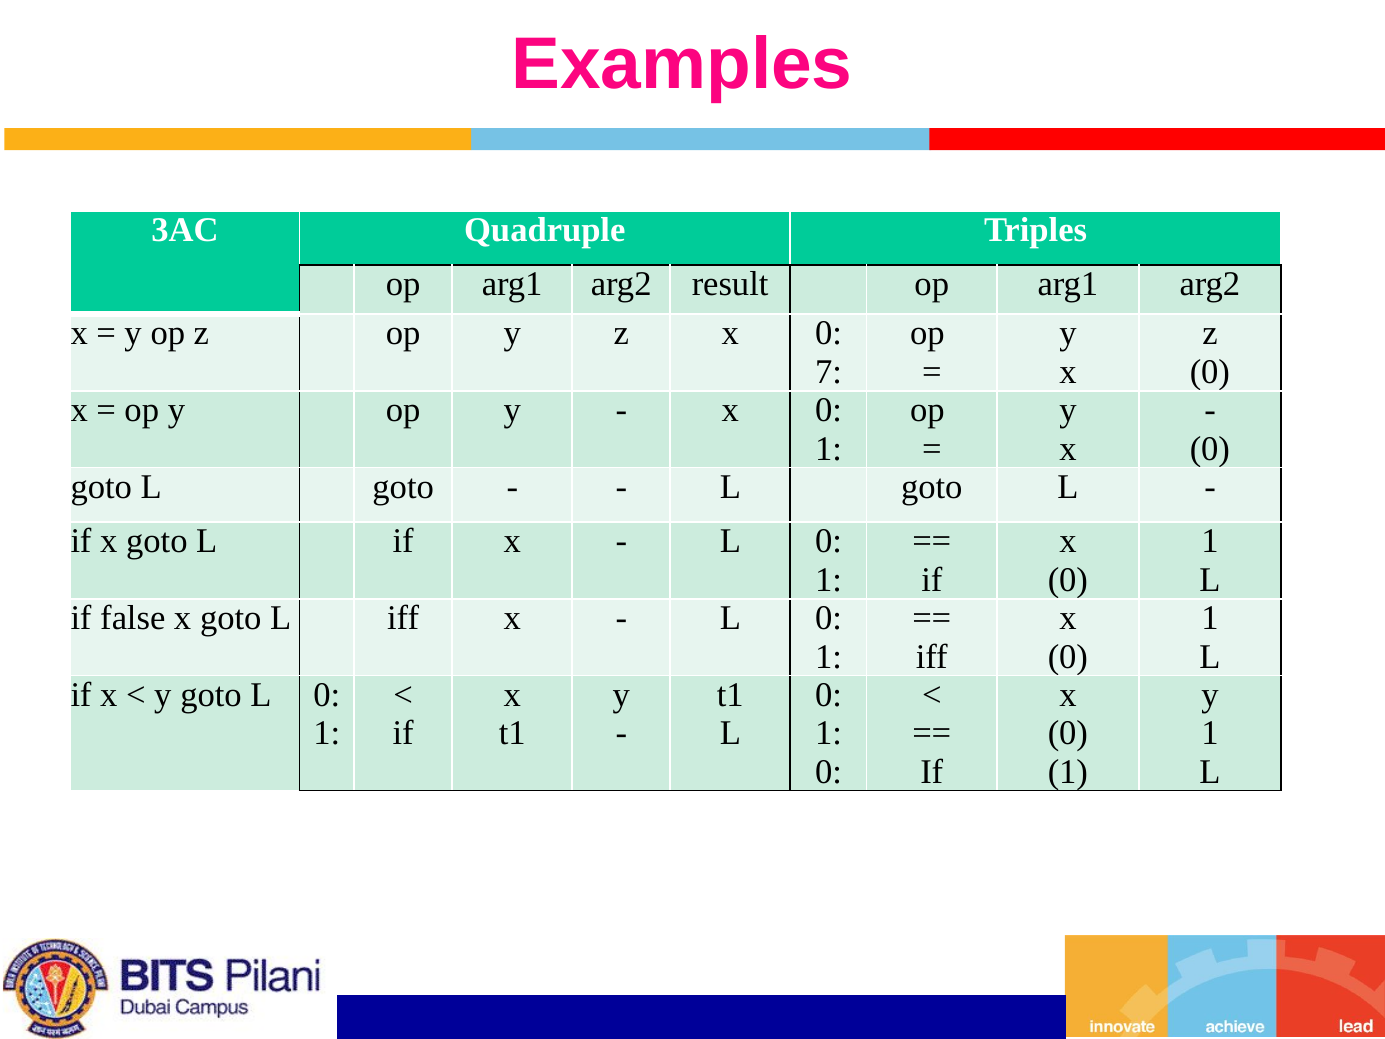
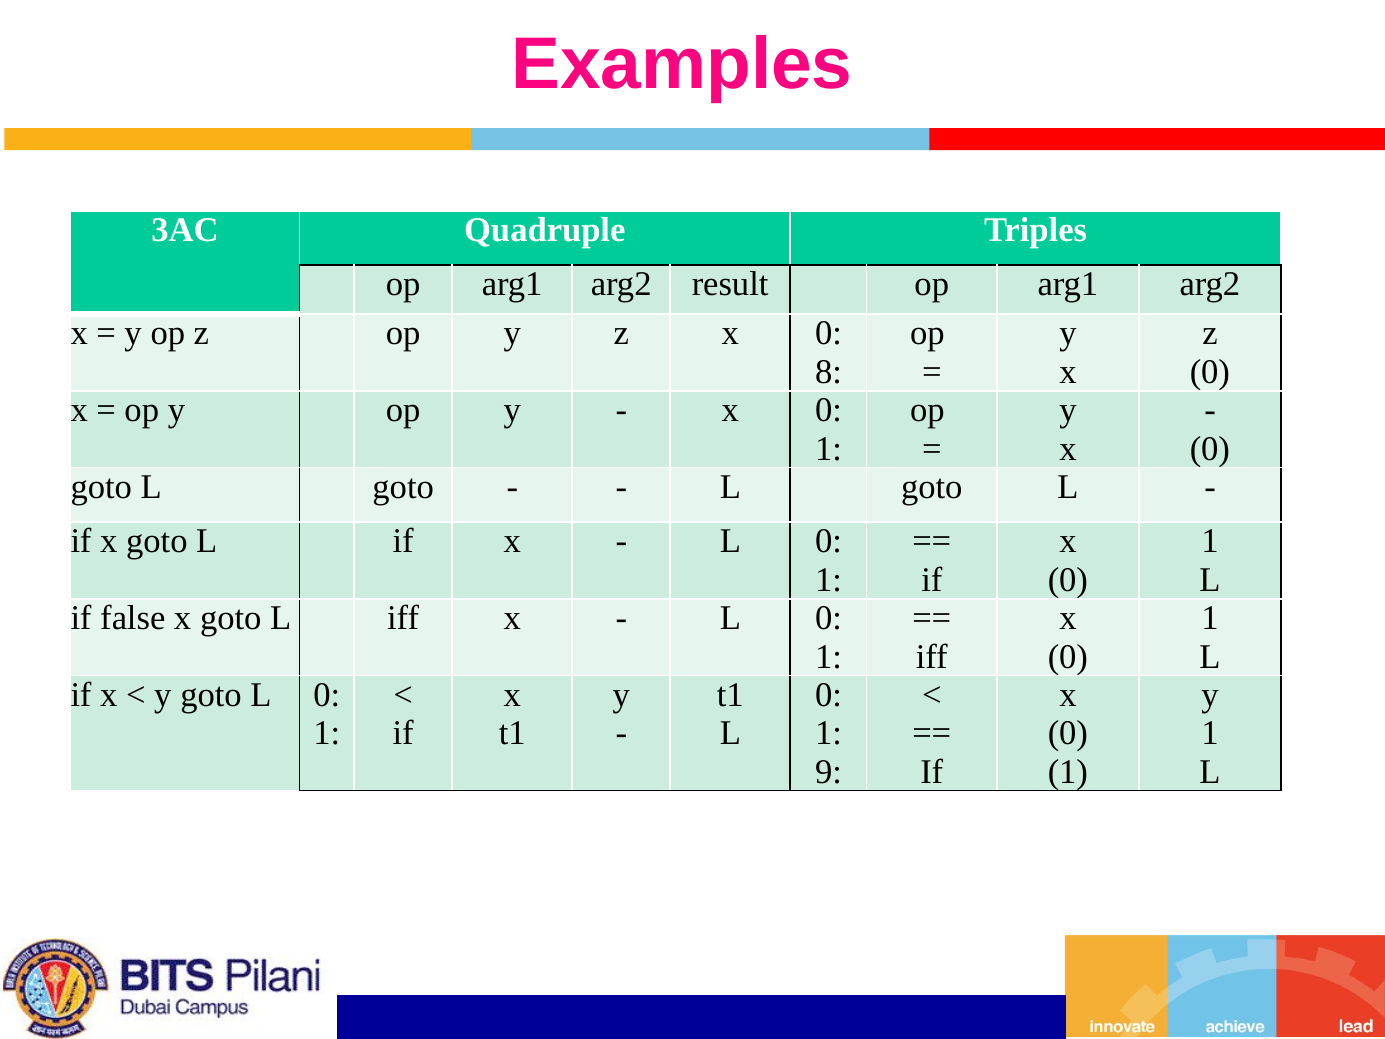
7: 7 -> 8 (829, 372)
0: 0 -> 9 (829, 772)
